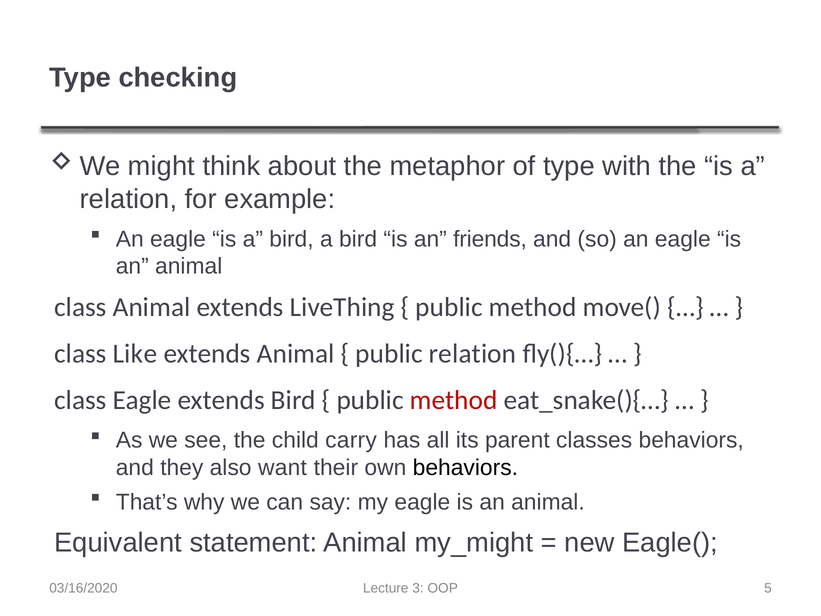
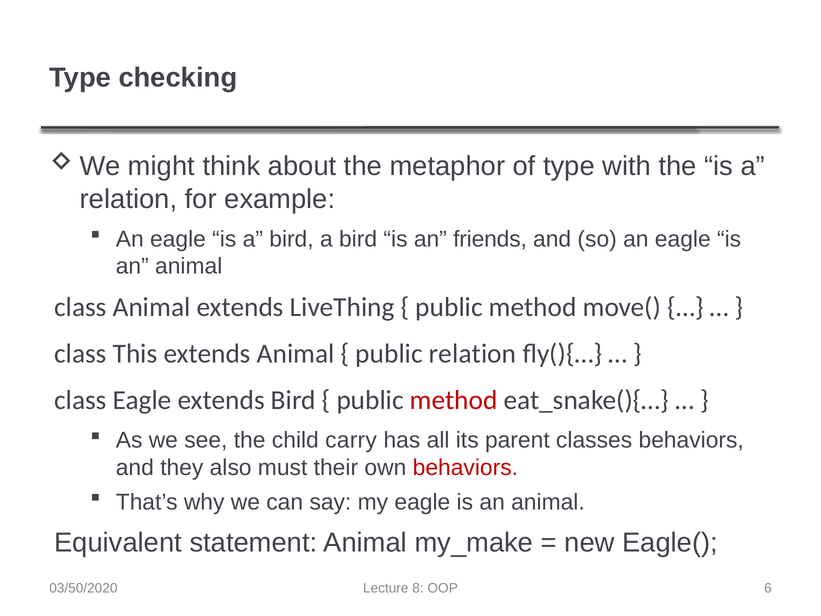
Like: Like -> This (135, 354)
want: want -> must (283, 468)
behaviors colour: black -> red (465, 468)
my_might: my_might -> my_make (474, 543)
03/16/2020: 03/16/2020 -> 03/50/2020 (83, 588)
3: 3 -> 8 (418, 588)
5: 5 -> 6 (768, 588)
